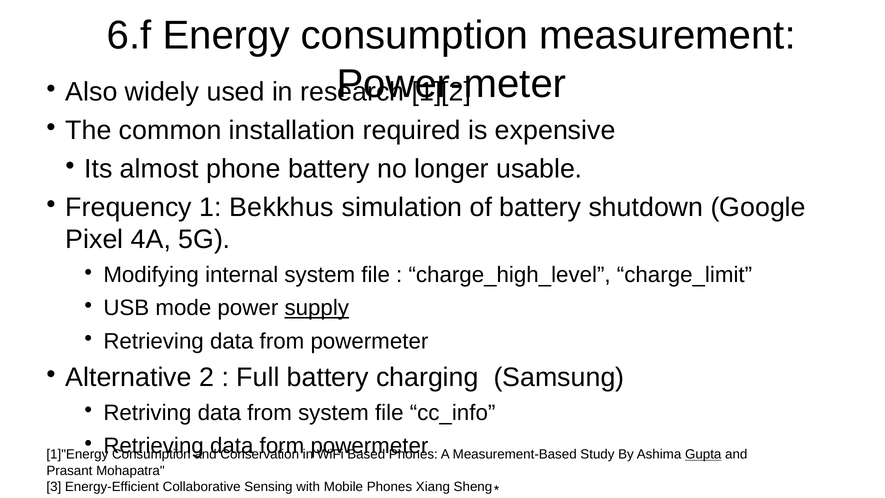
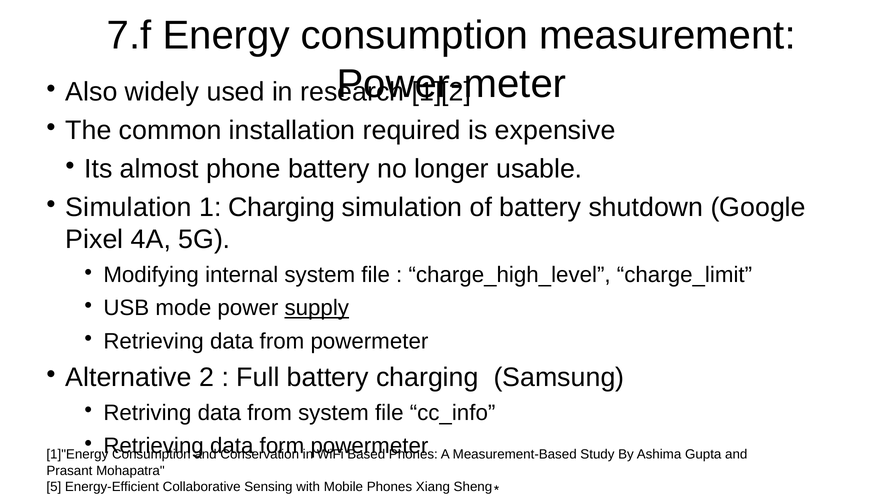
6.f: 6.f -> 7.f (129, 36)
Frequency: Frequency -> Simulation (129, 207)
1 Bekkhus: Bekkhus -> Charging (282, 207)
Gupta underline: present -> none (703, 454)
3: 3 -> 5 (54, 487)
